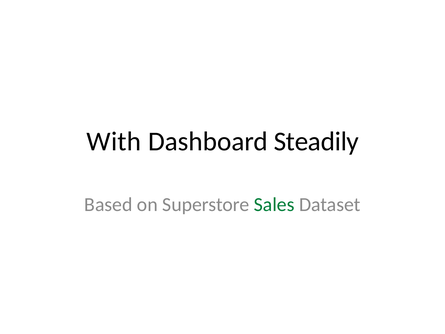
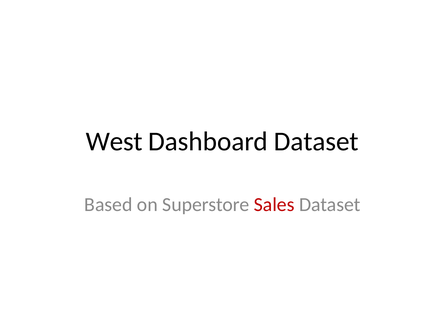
With: With -> West (114, 141)
Dashboard Steadily: Steadily -> Dataset (316, 141)
Sales colour: green -> red (274, 205)
